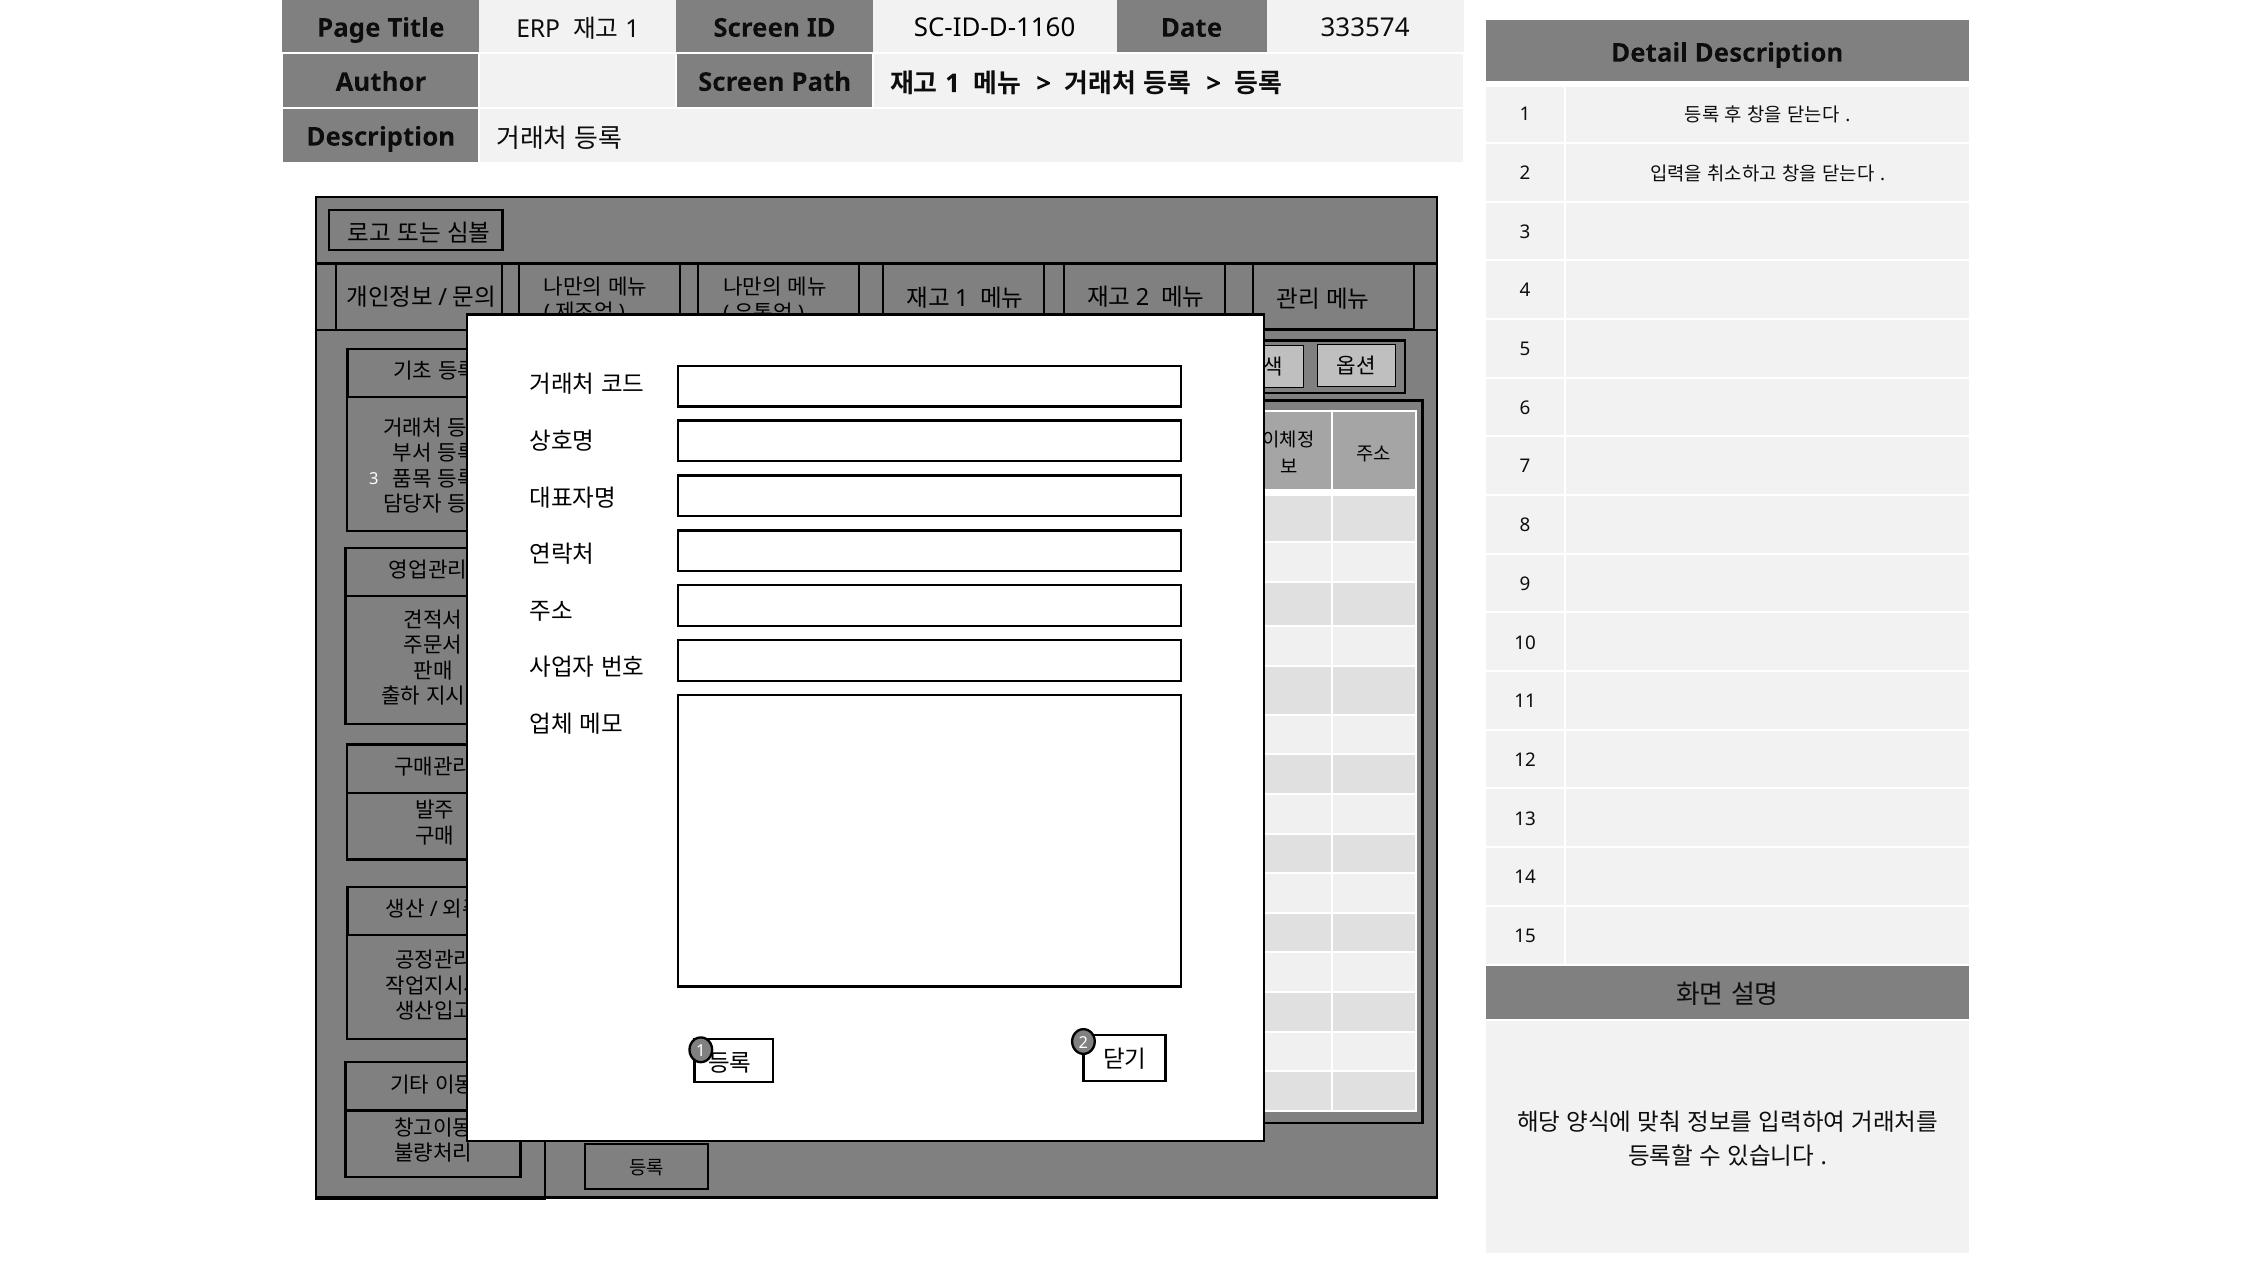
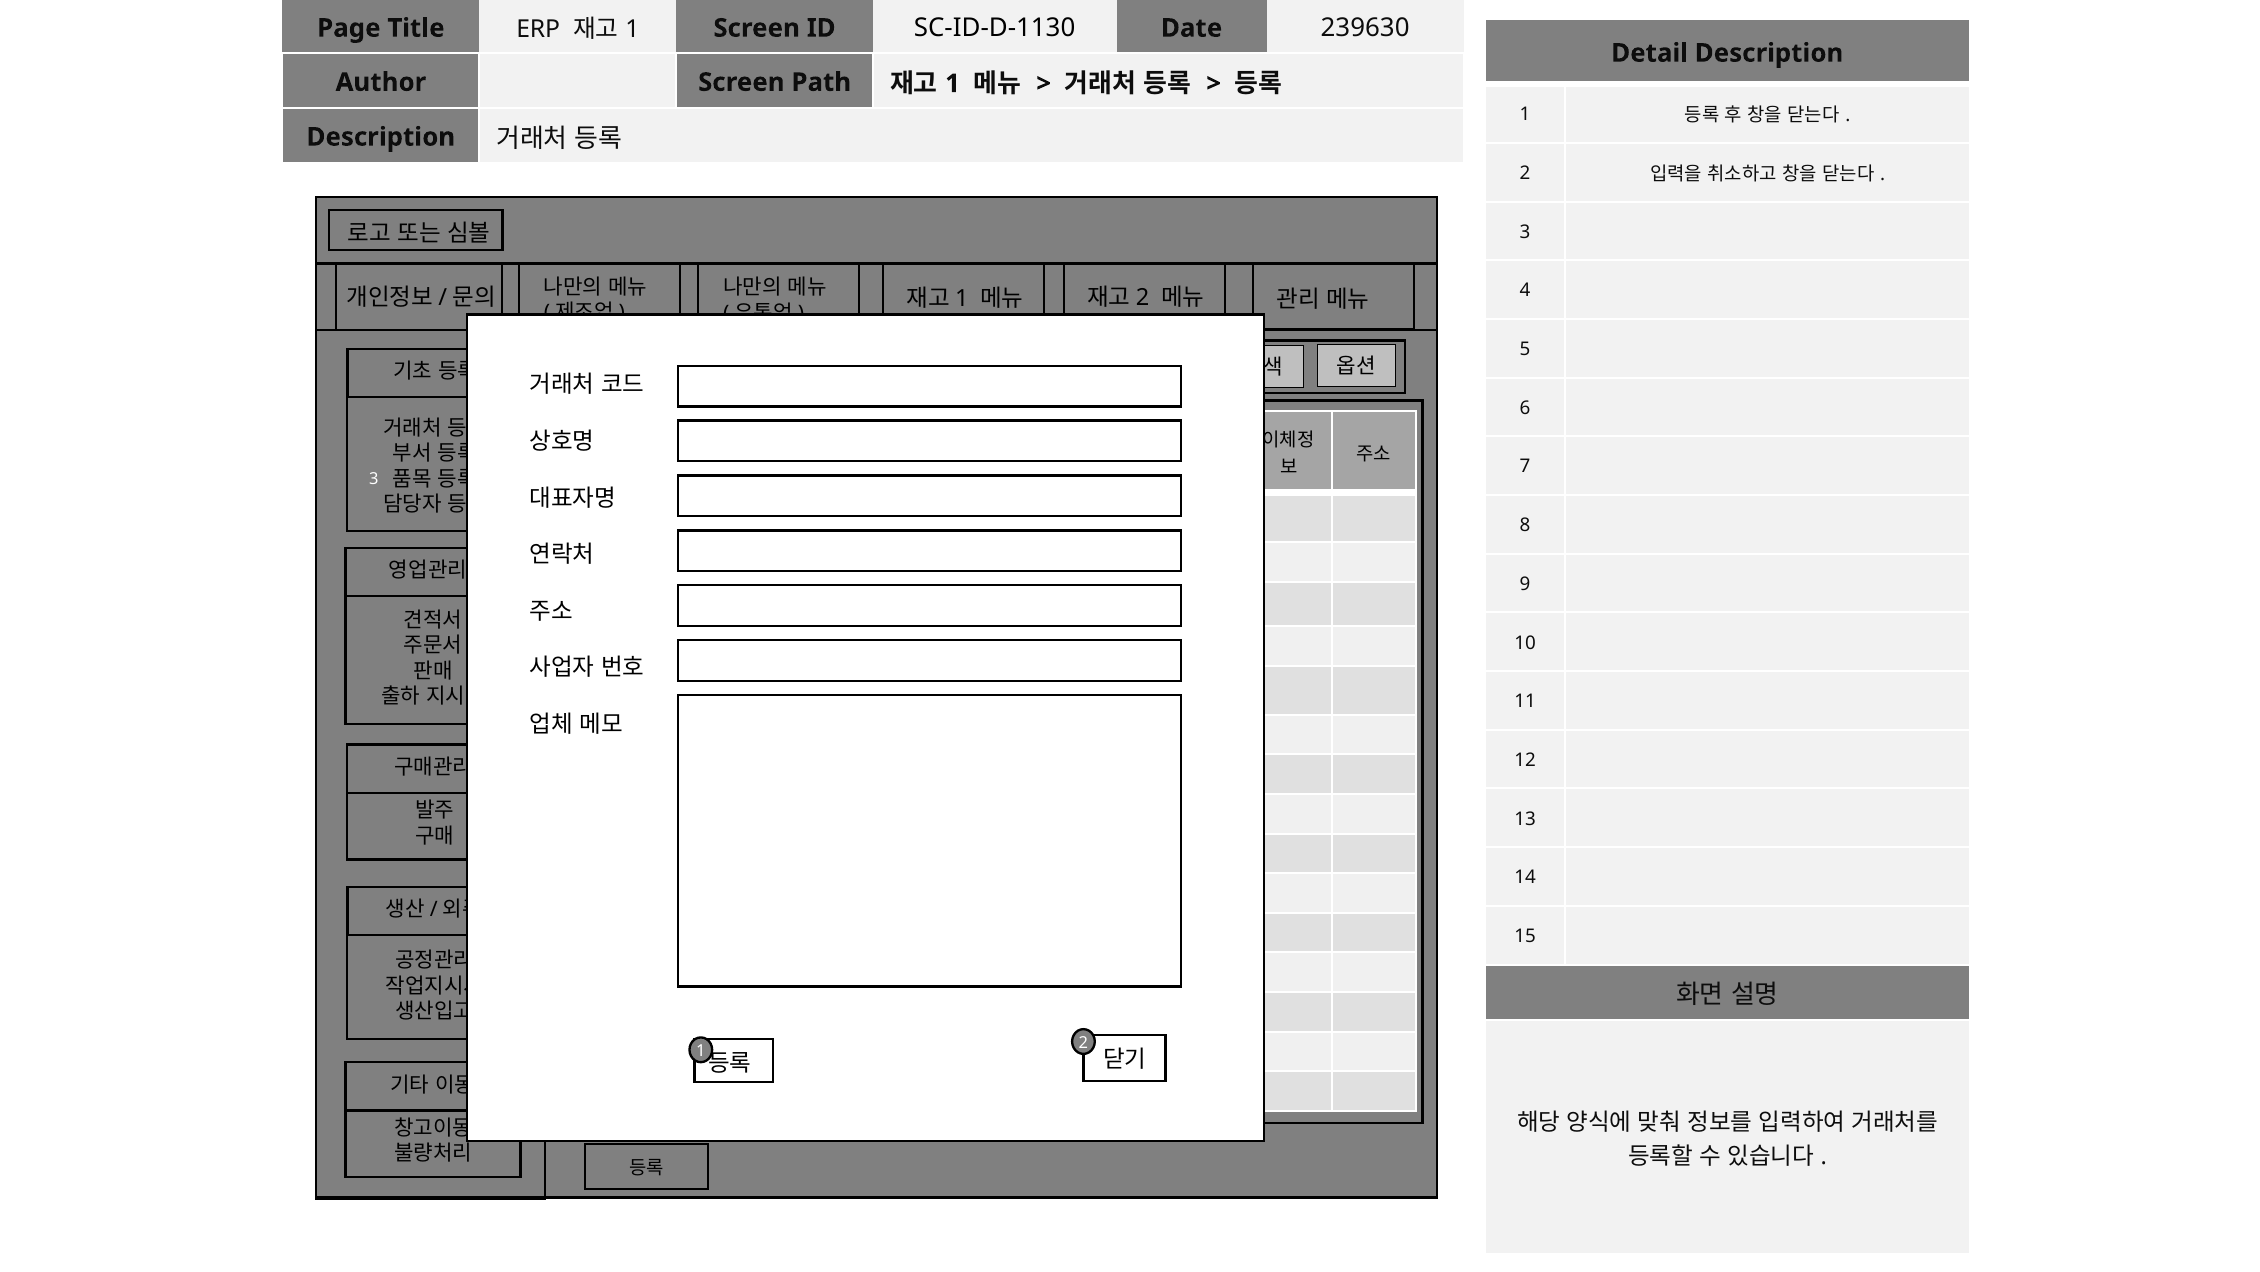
SC-ID-D-1160: SC-ID-D-1160 -> SC-ID-D-1130 (995, 28)
333574: 333574 -> 239630 (1365, 28)
